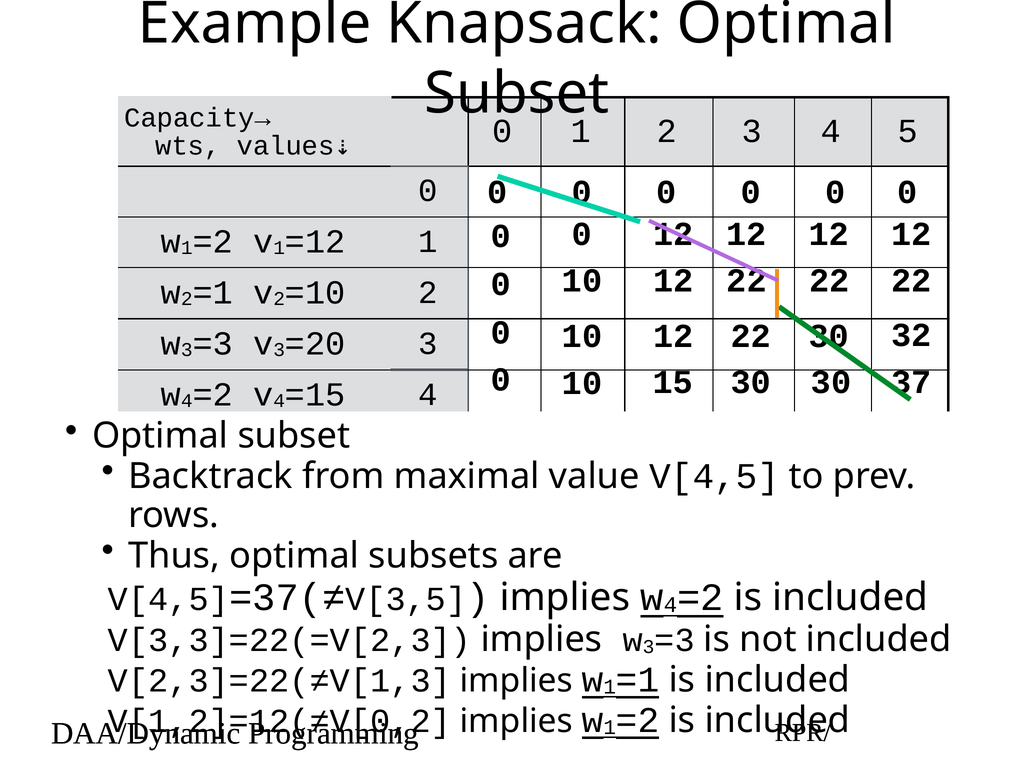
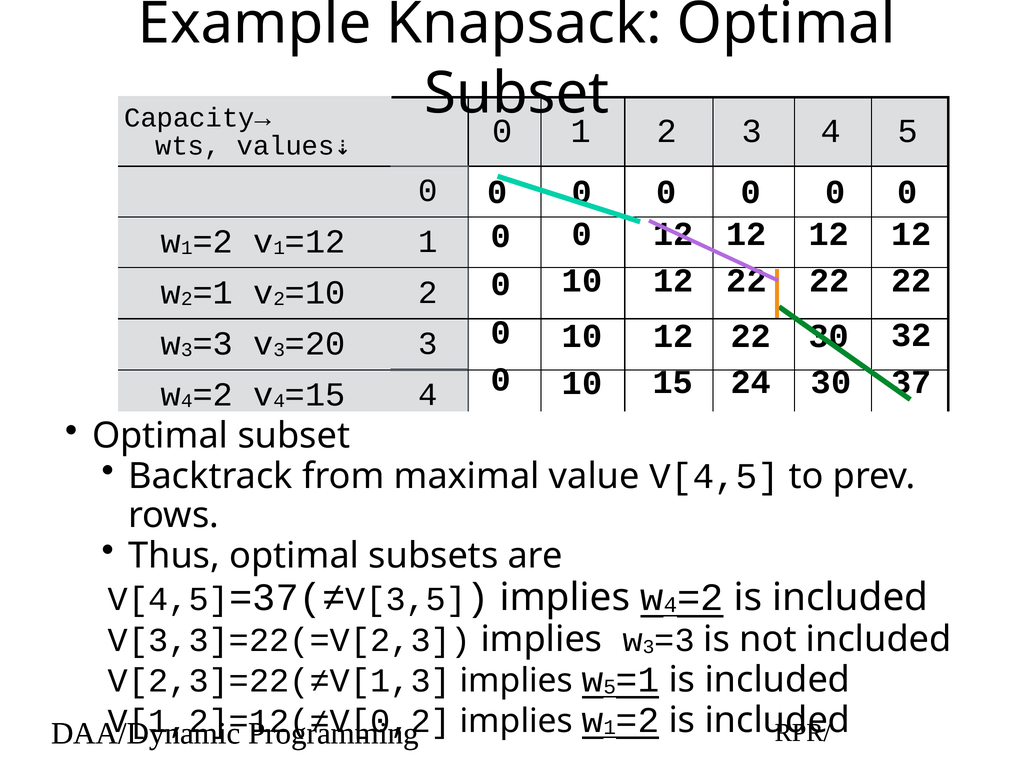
15 30: 30 -> 24 (751, 382)
1: 1 -> 5 (610, 686)
